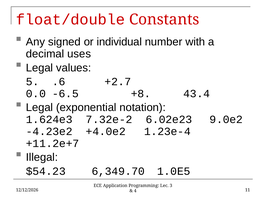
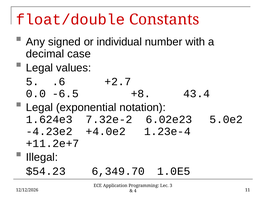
uses: uses -> case (79, 54)
9.0e2: 9.0e2 -> 5.0e2 (226, 120)
